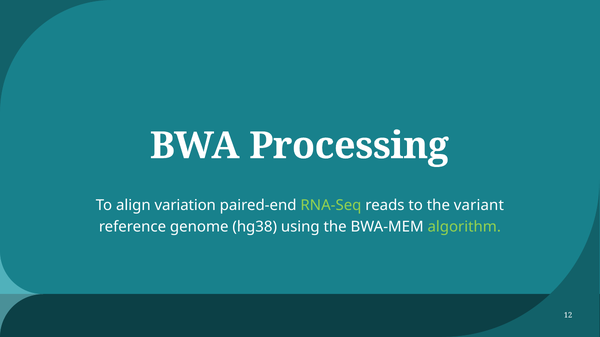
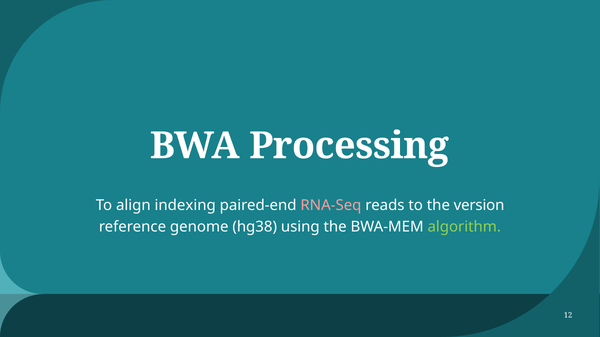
variation: variation -> indexing (185, 206)
RNA-Seq colour: light green -> pink (331, 206)
variant: variant -> version (479, 206)
